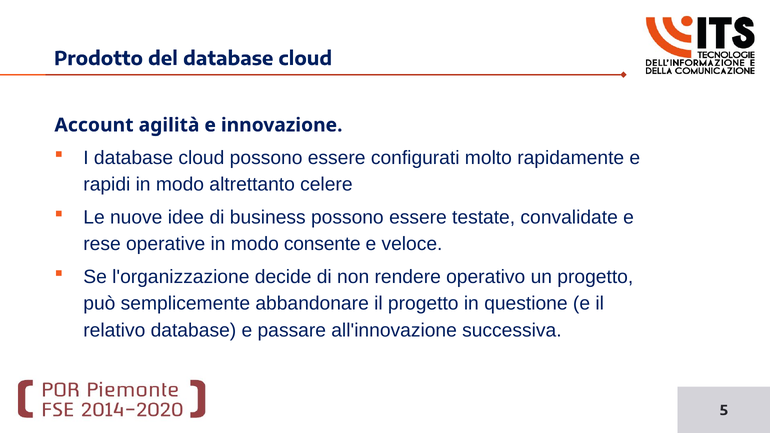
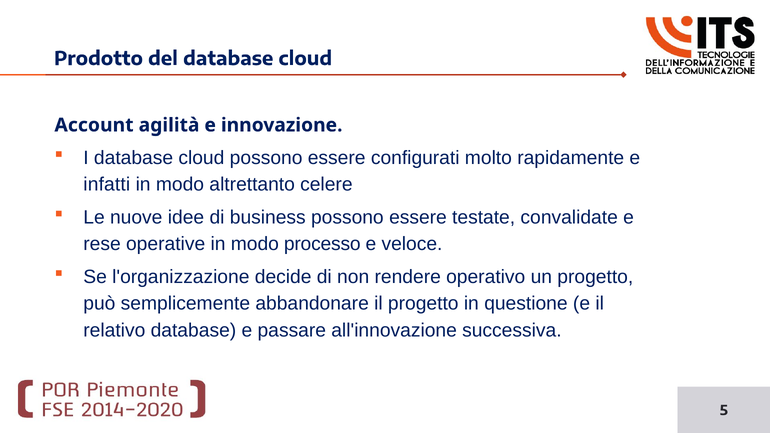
rapidi: rapidi -> infatti (107, 185)
consente: consente -> processo (322, 244)
